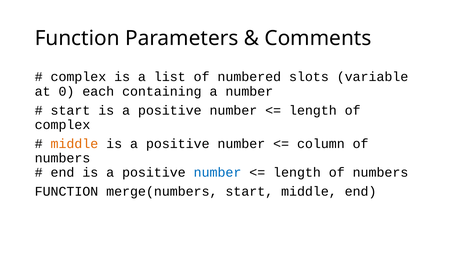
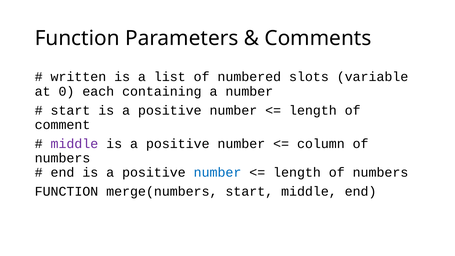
complex: complex -> written (78, 77)
complex: complex -> comment (63, 125)
middle colour: orange -> purple (74, 144)
